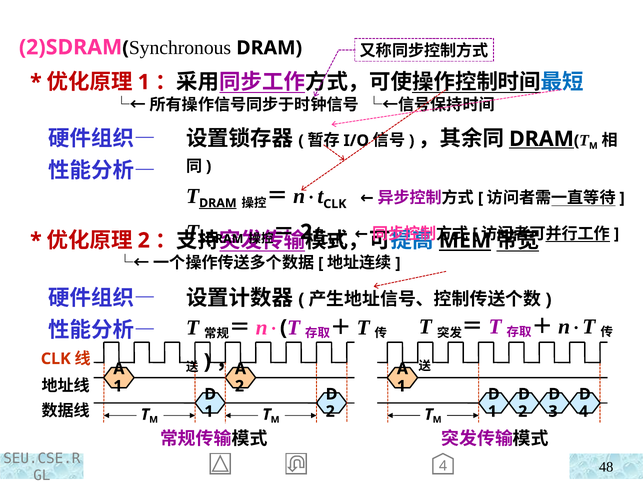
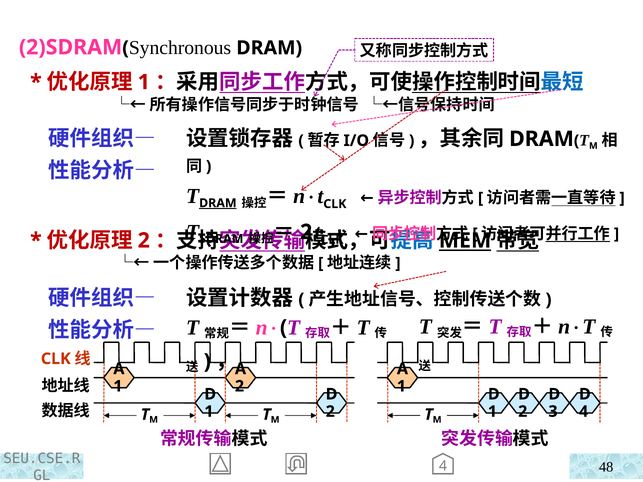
DRAM underline: present -> none (541, 139)
